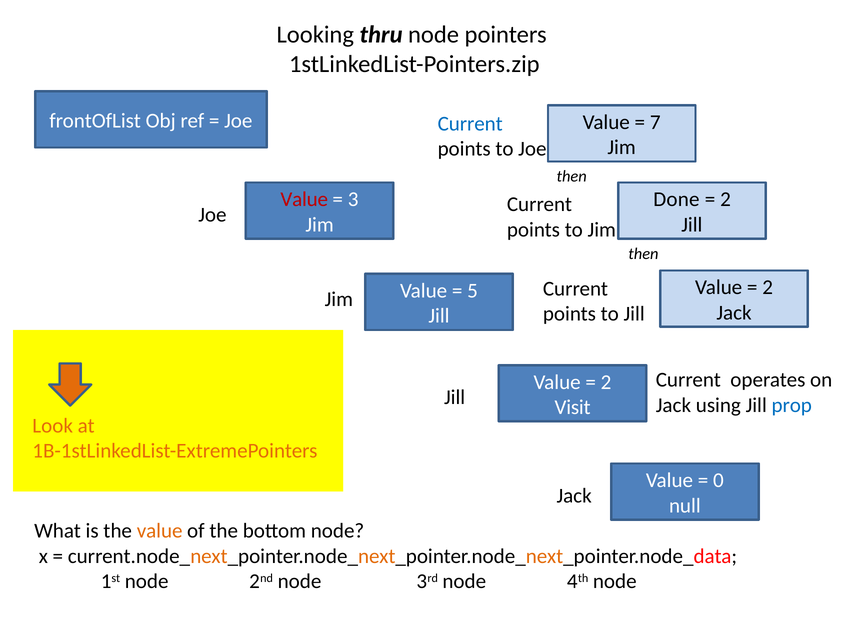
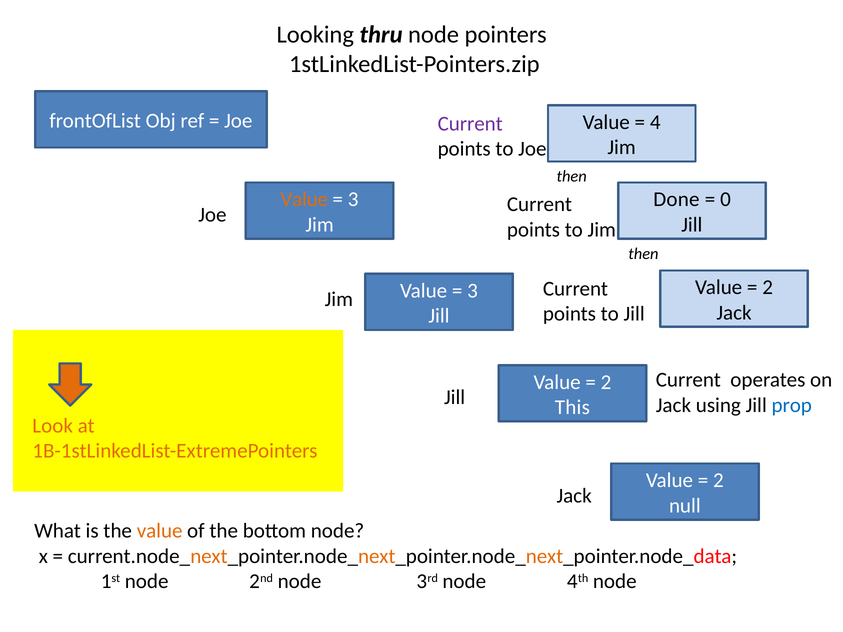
7: 7 -> 4 (655, 122)
Current colour: blue -> purple (470, 124)
Value colour: red -> orange (304, 200)
2: 2 -> 0 (725, 200)
5: 5 -> 3 (473, 291)
Visit: Visit -> This (572, 408)
0: 0 -> 2 (718, 481)
